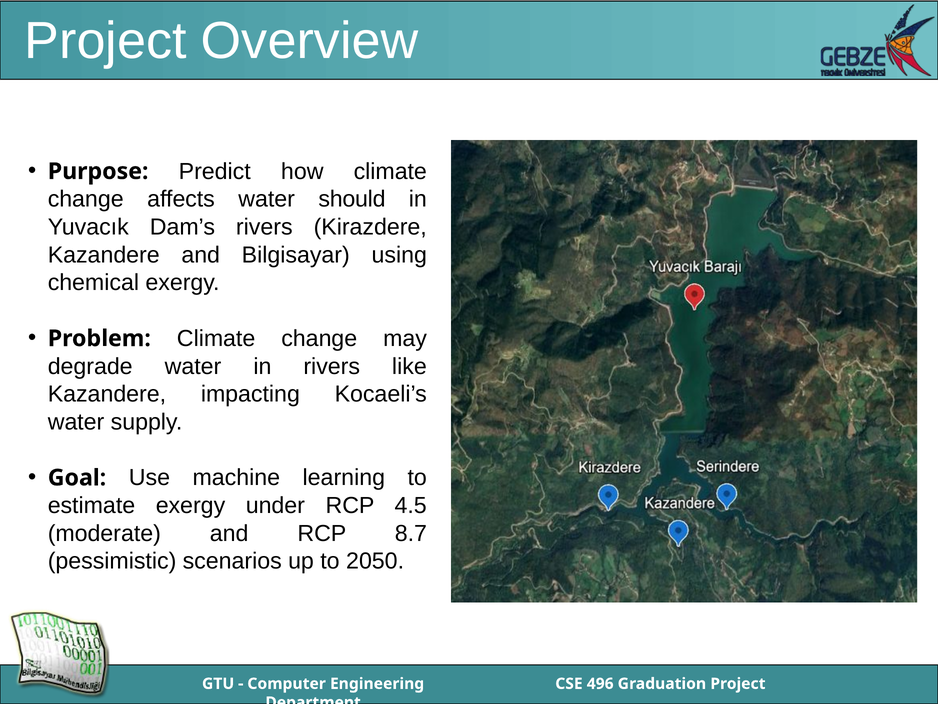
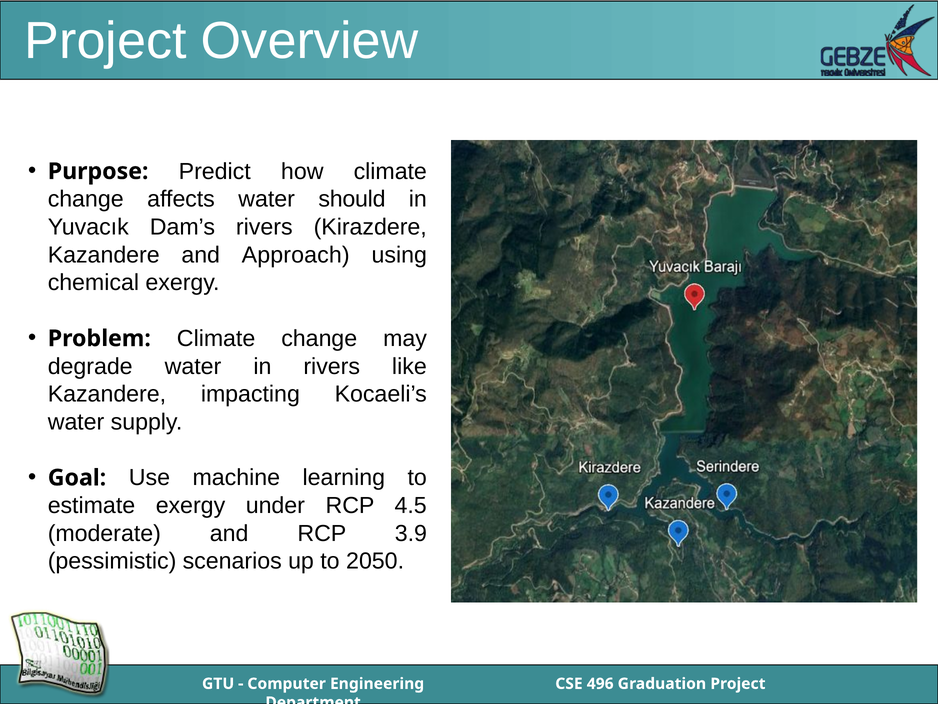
and Bilgisayar: Bilgisayar -> Approach (296, 255)
8.7: 8.7 -> 3.9 (411, 533)
